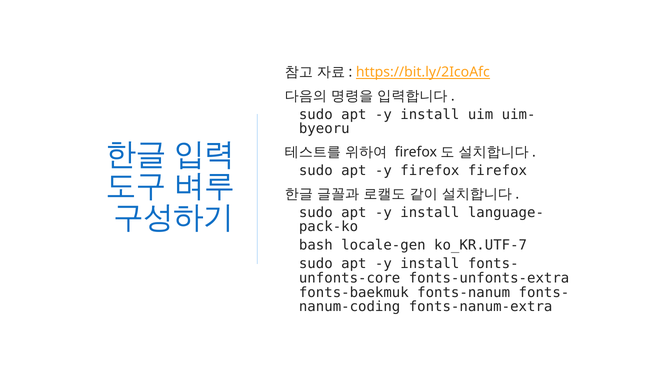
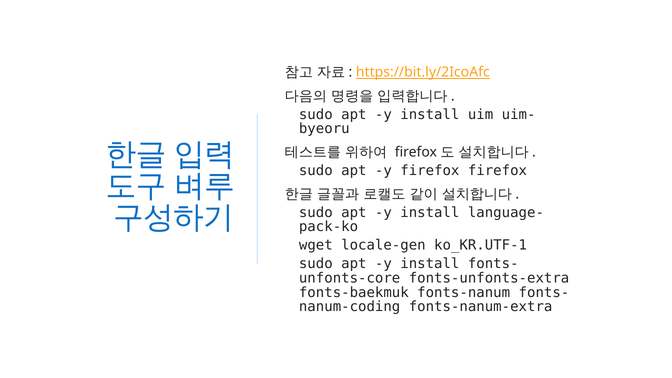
bash: bash -> wget (316, 245)
ko_KR.UTF-7: ko_KR.UTF-7 -> ko_KR.UTF-1 (481, 245)
